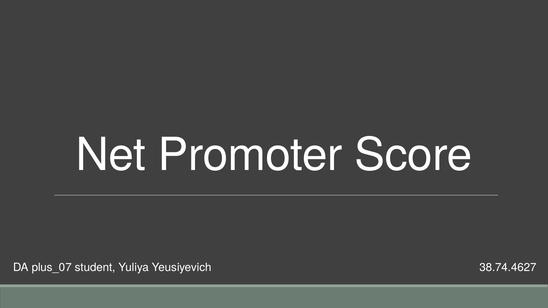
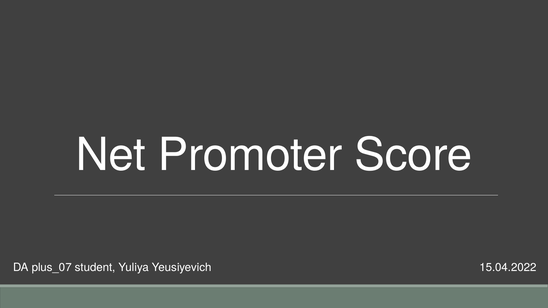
38.74.4627: 38.74.4627 -> 15.04.2022 (508, 268)
